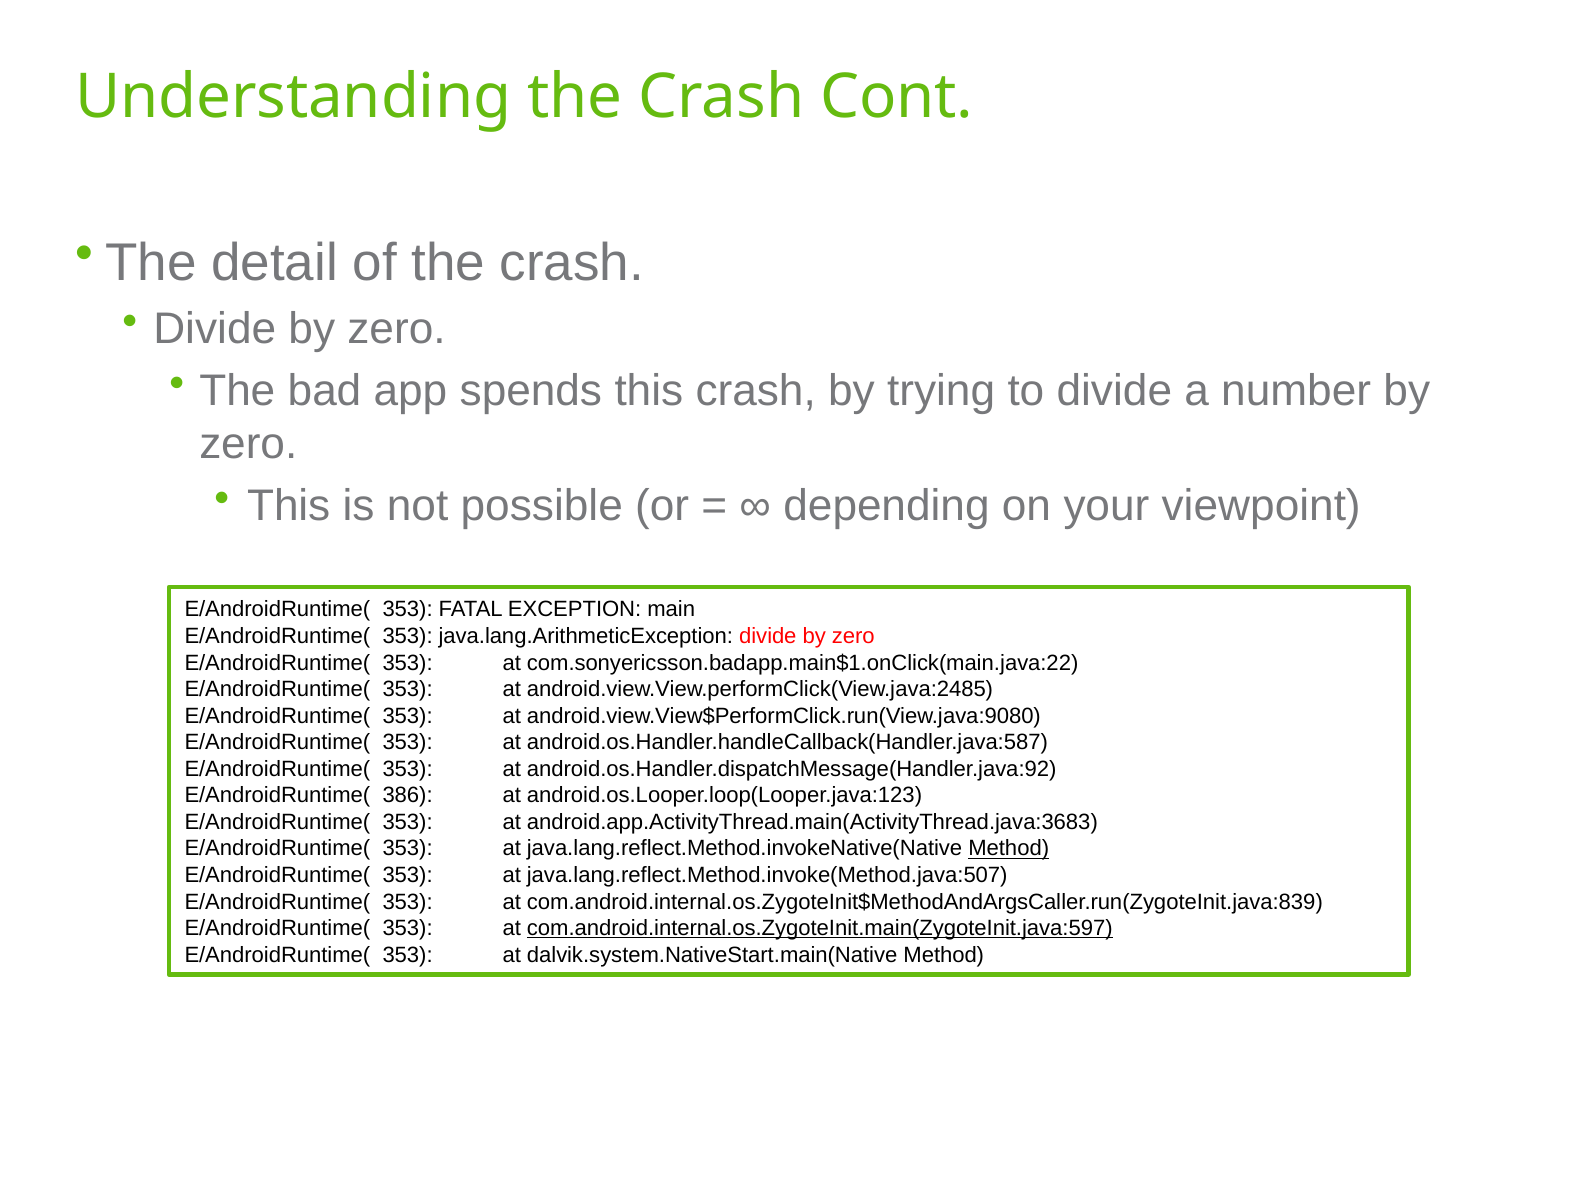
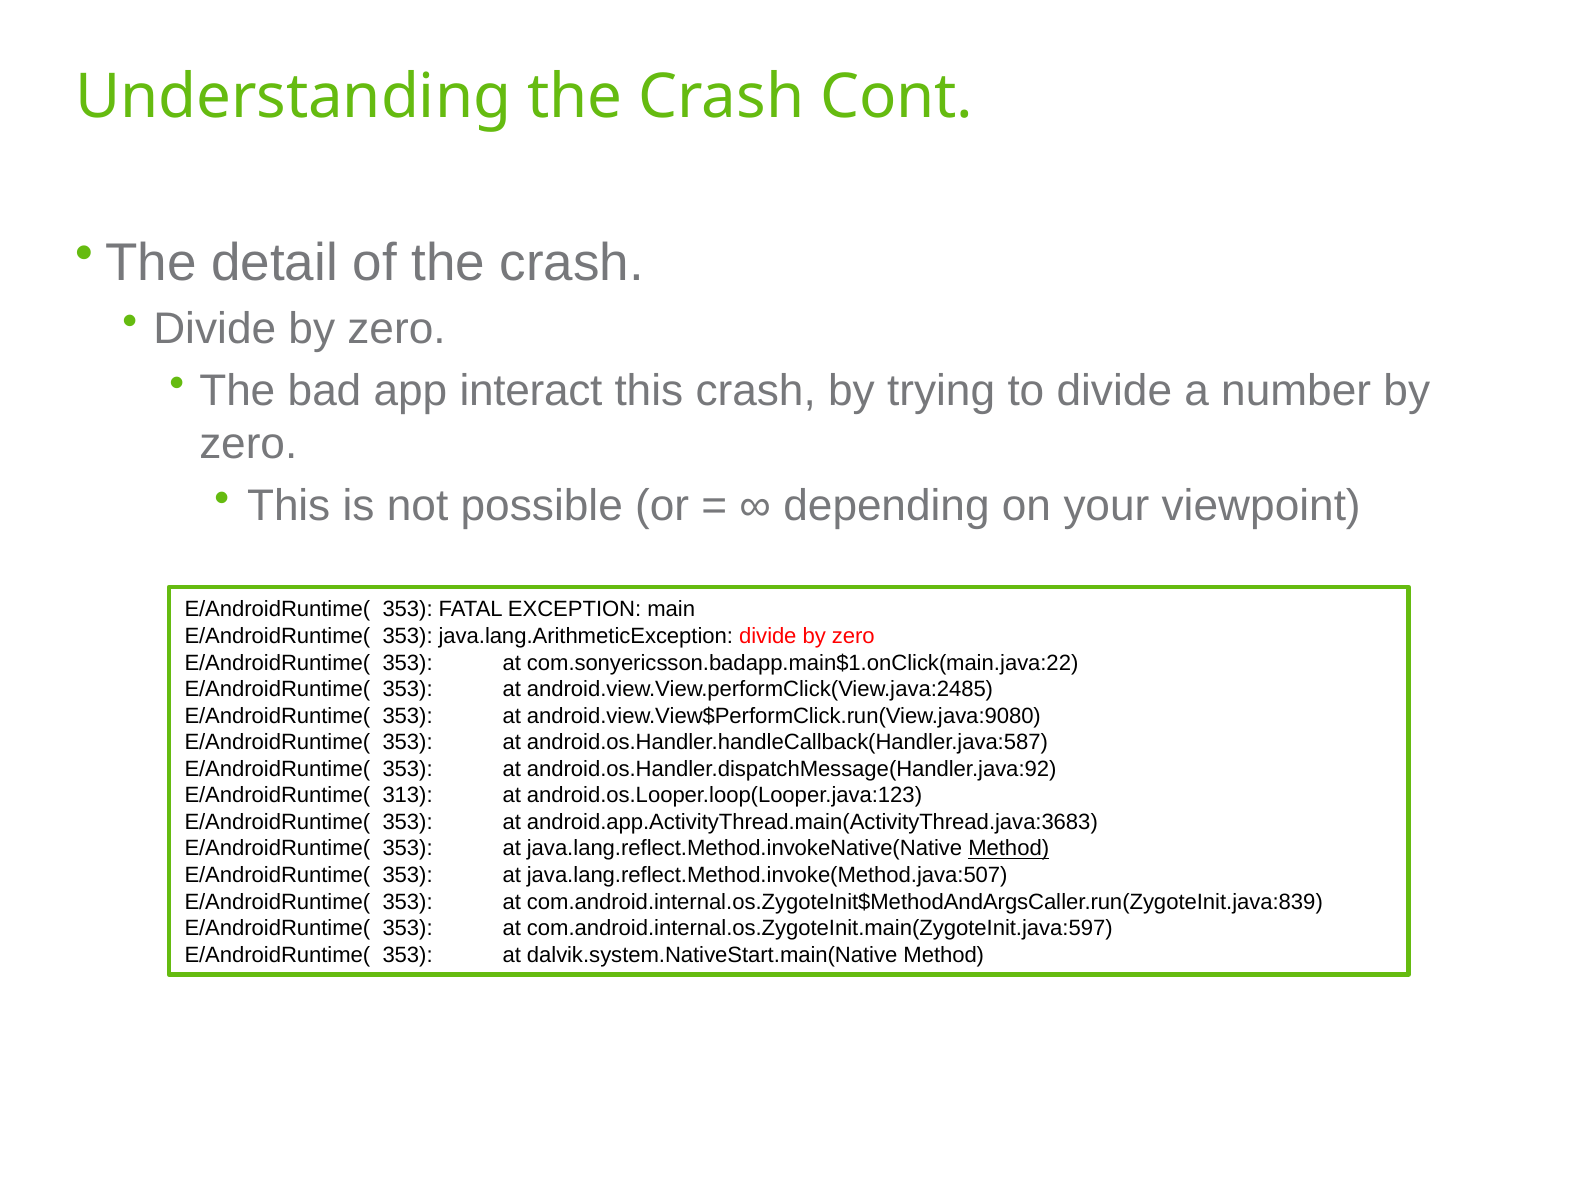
spends: spends -> interact (531, 391)
386: 386 -> 313 (408, 795)
com.android.internal.os.ZygoteInit.main(ZygoteInit.java:597 underline: present -> none (820, 928)
